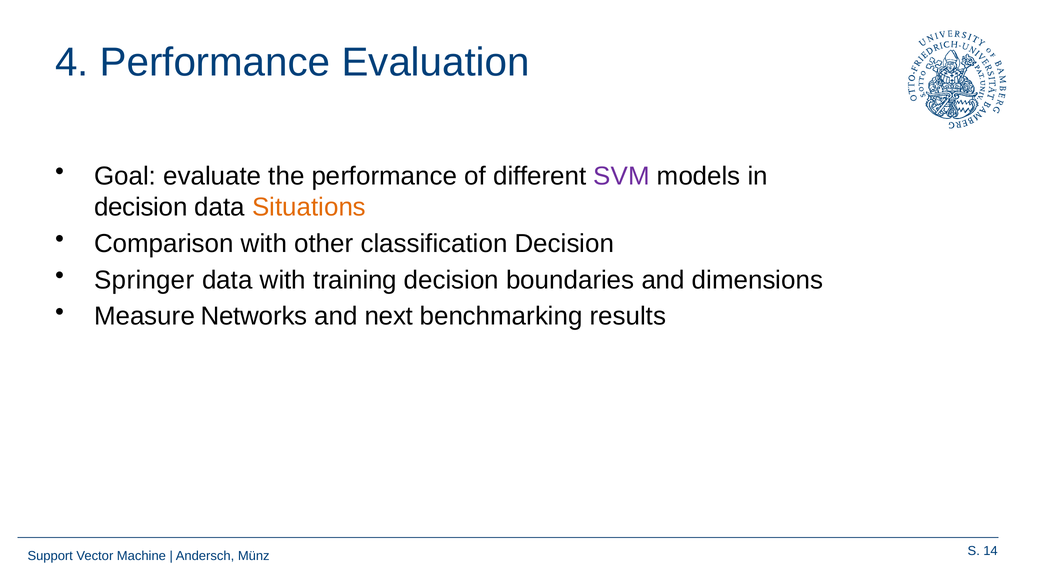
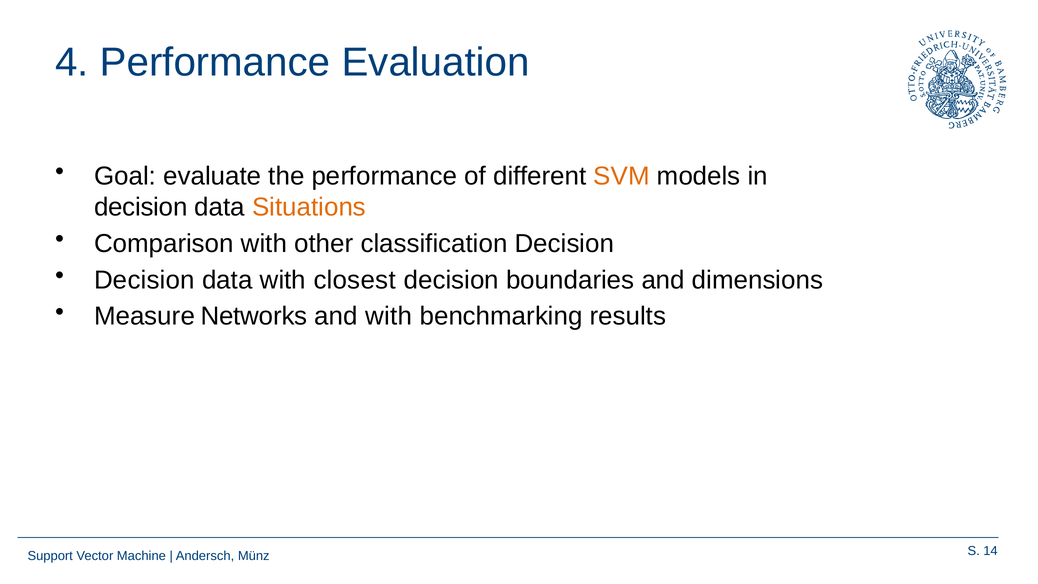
SVM colour: purple -> orange (622, 176)
Springer: Springer -> Decision (144, 280)
training: training -> closest (355, 280)
and next: next -> with (389, 316)
